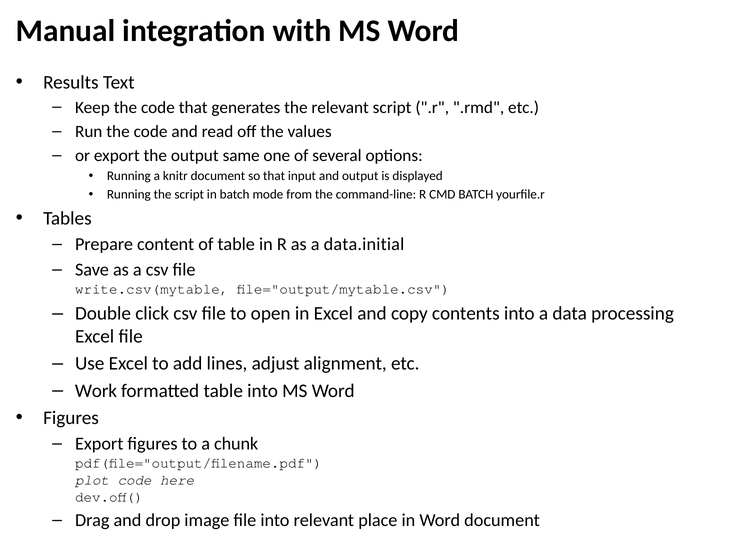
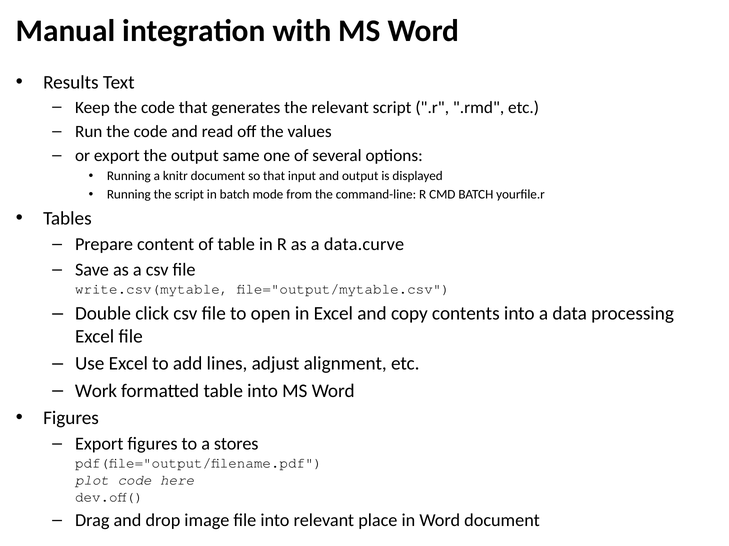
data.initial: data.initial -> data.curve (364, 245)
chunk: chunk -> stores (236, 444)
